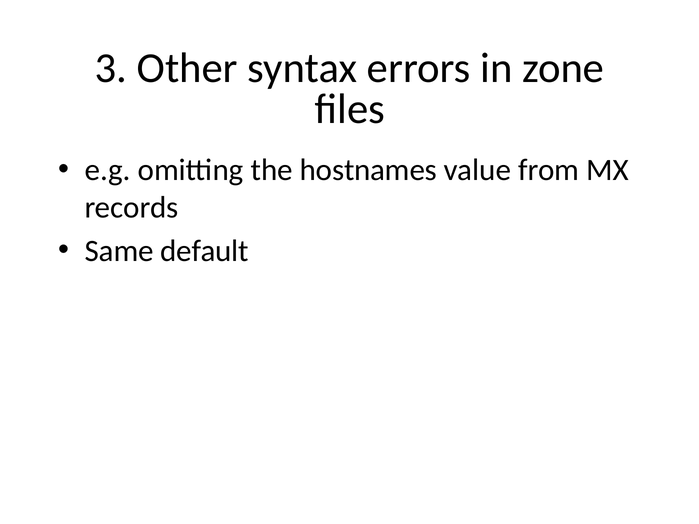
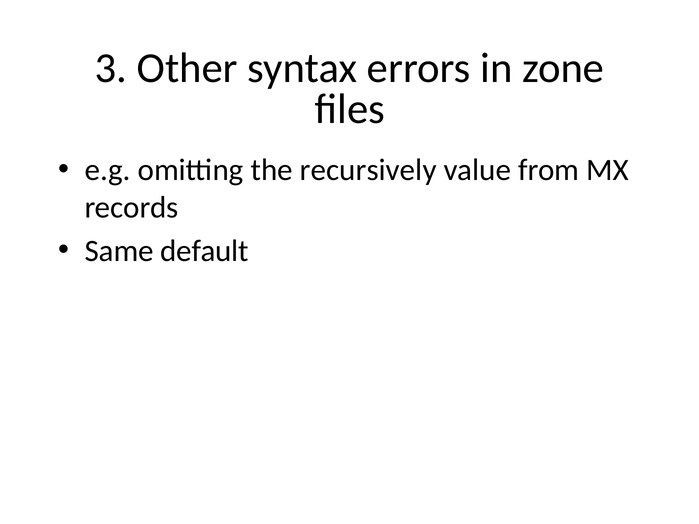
hostnames: hostnames -> recursively (368, 170)
